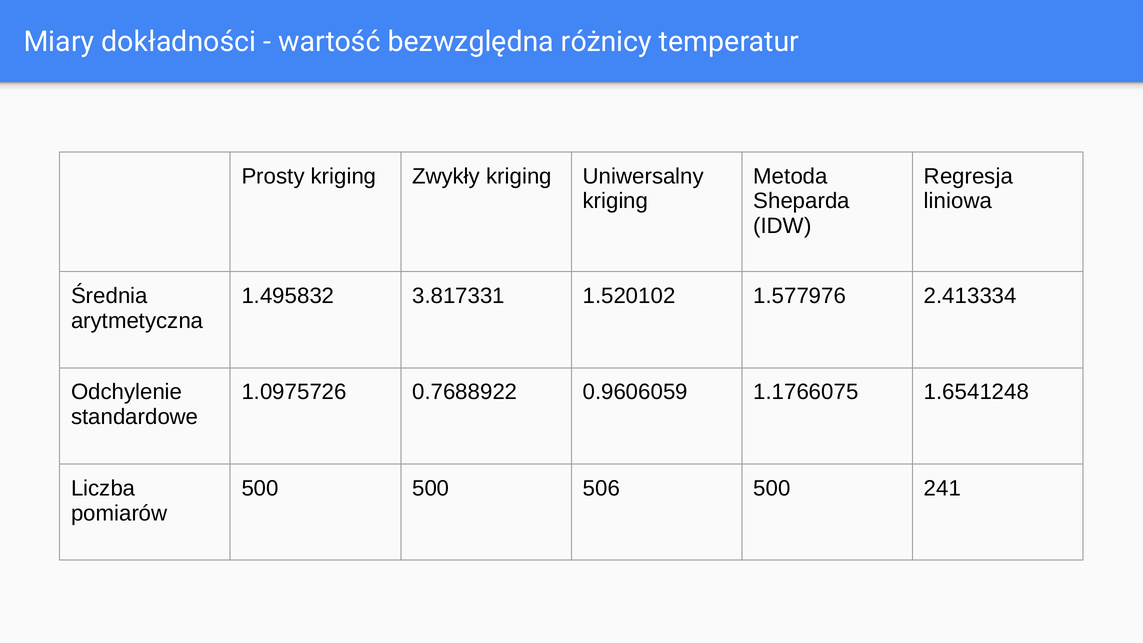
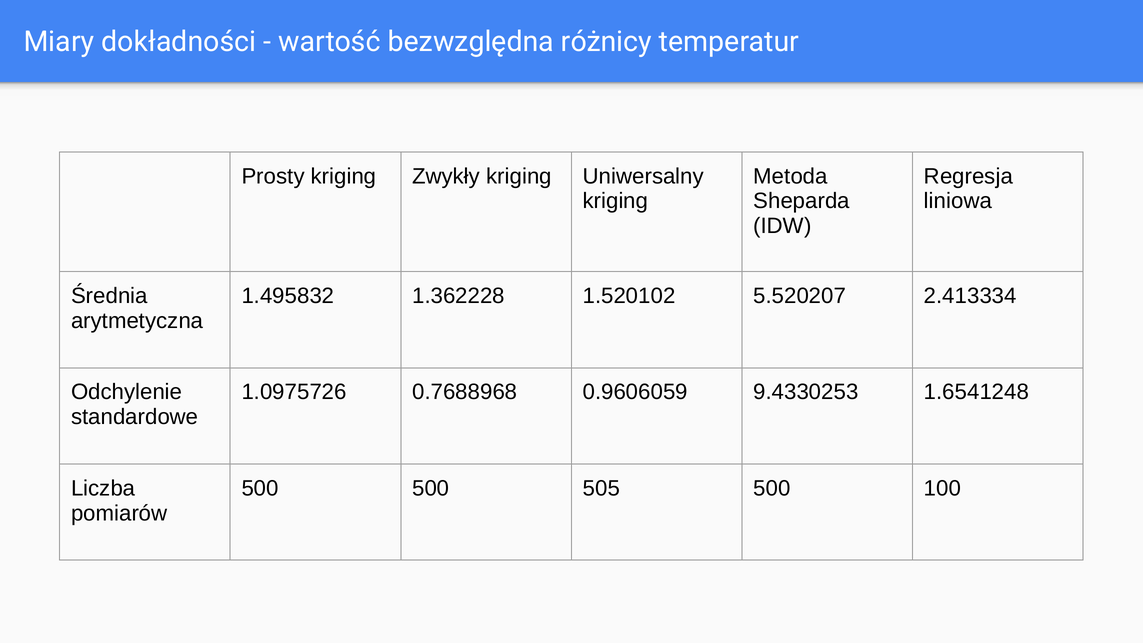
3.817331: 3.817331 -> 1.362228 (459, 296)
1.577976: 1.577976 -> 5.520207 (800, 296)
0.7688922: 0.7688922 -> 0.7688968 (465, 392)
1.1766075: 1.1766075 -> 9.4330253 (806, 392)
506: 506 -> 505 (601, 488)
241: 241 -> 100 (943, 488)
